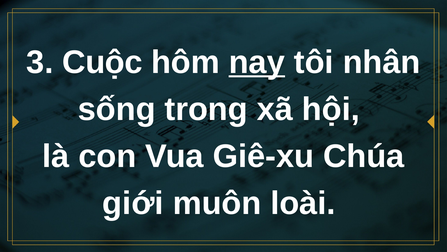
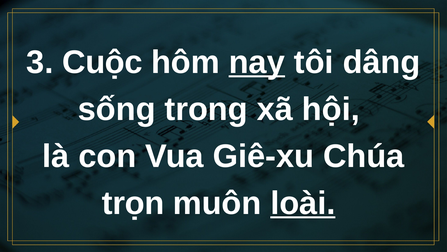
nhân: nhân -> dâng (382, 62)
giới: giới -> trọn (133, 203)
loài underline: none -> present (303, 203)
